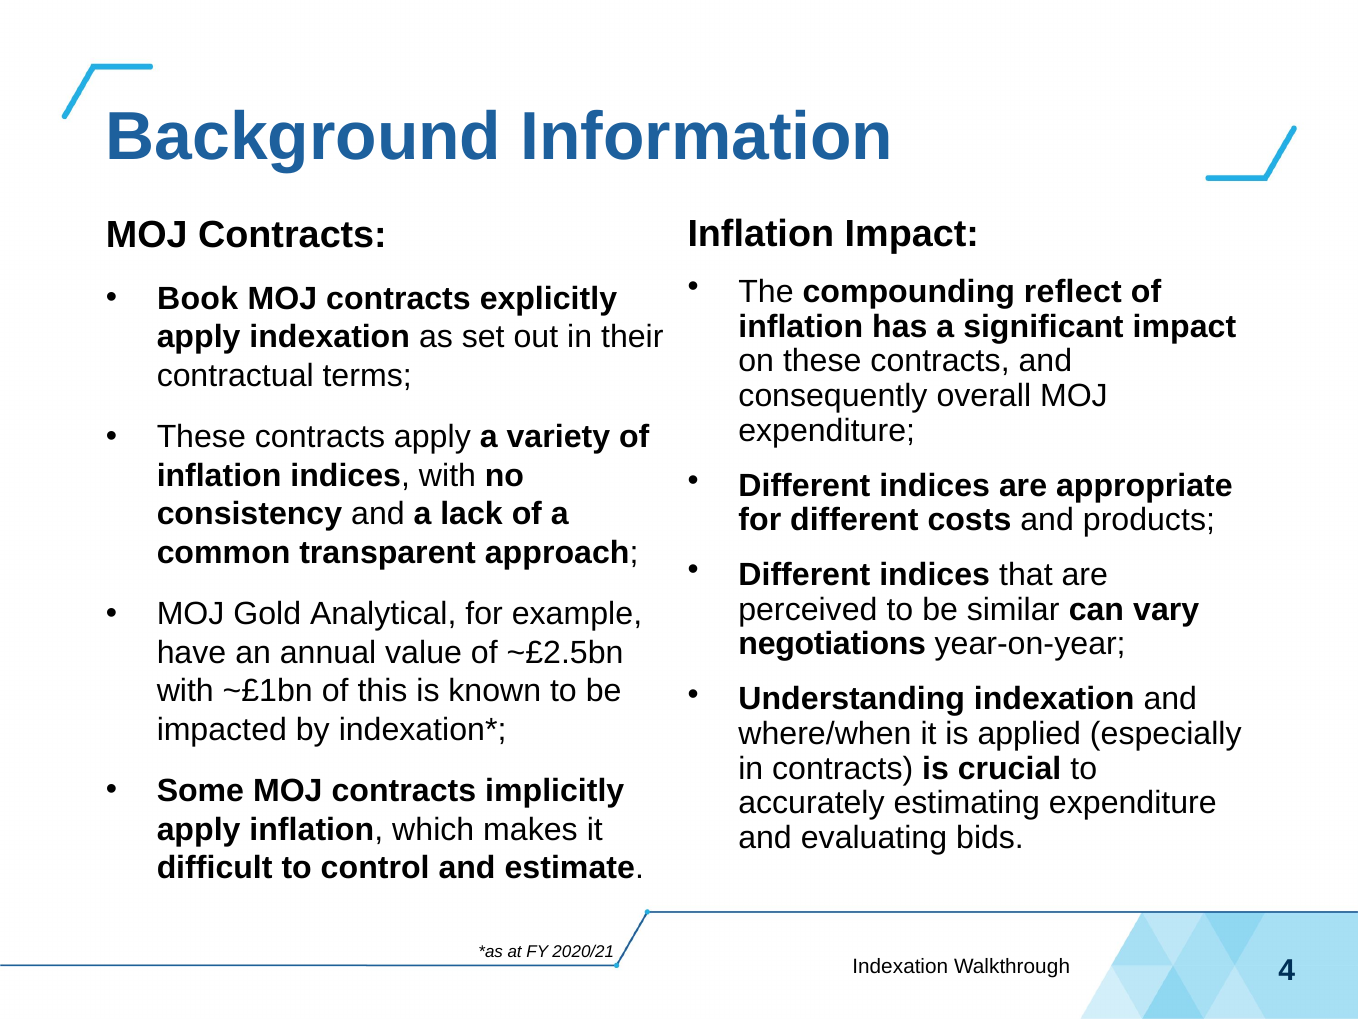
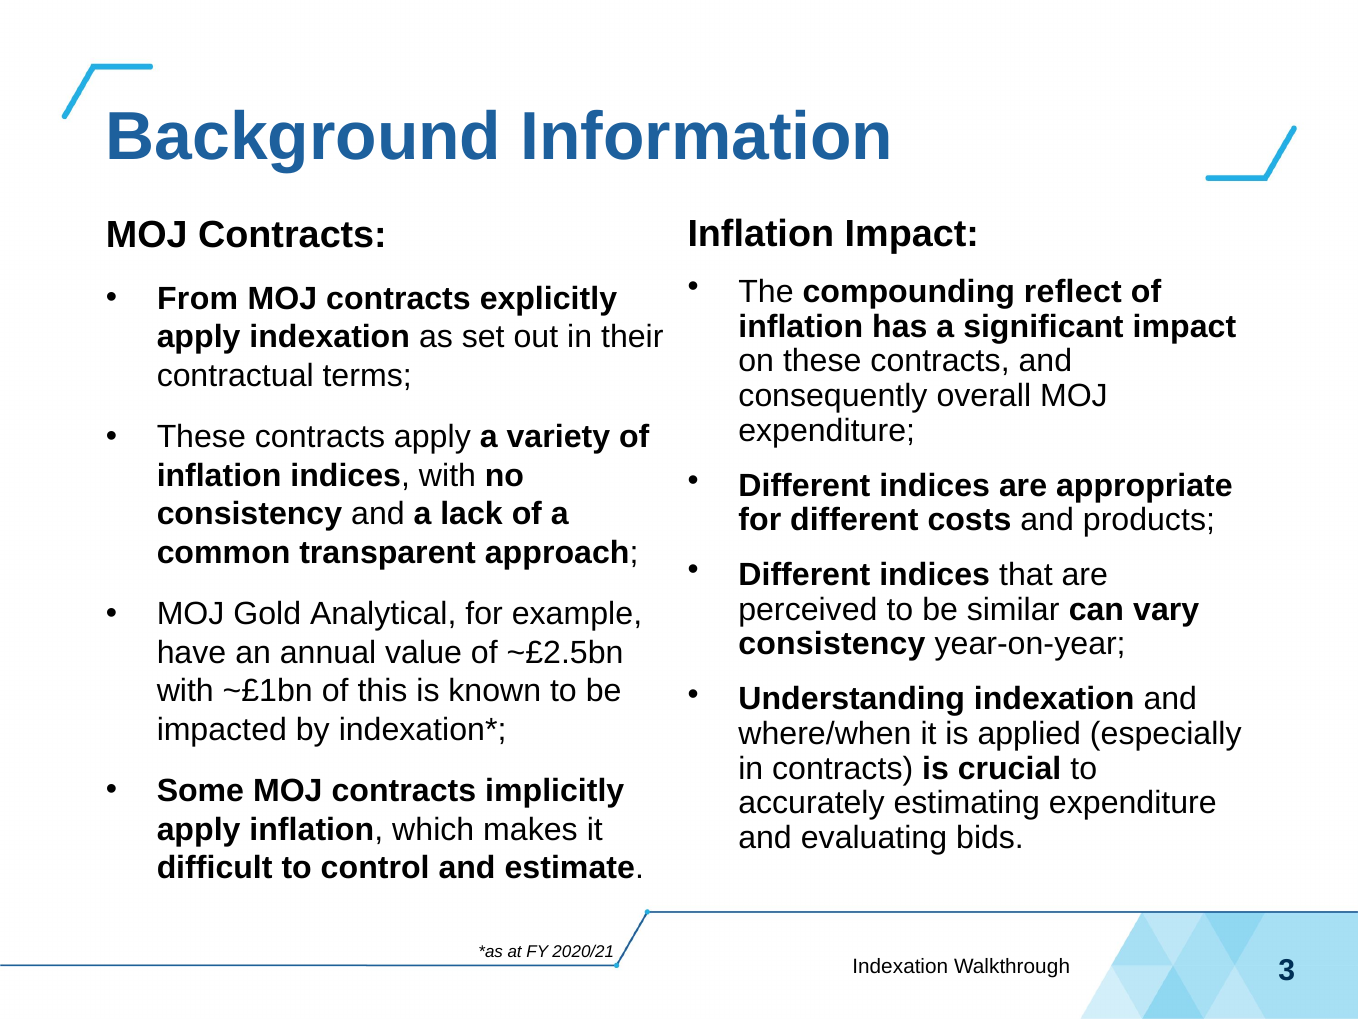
Book: Book -> From (198, 299)
negotiations: negotiations -> consistency (832, 644)
4: 4 -> 3 (1287, 970)
